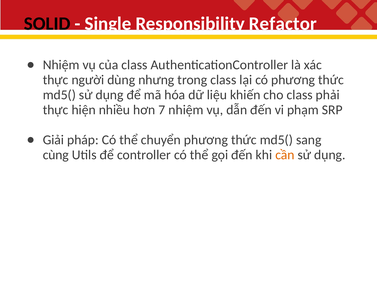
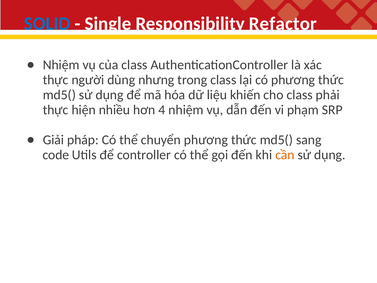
SOLID colour: black -> blue (47, 24)
7: 7 -> 4 (162, 110)
cùng: cùng -> code (56, 155)
